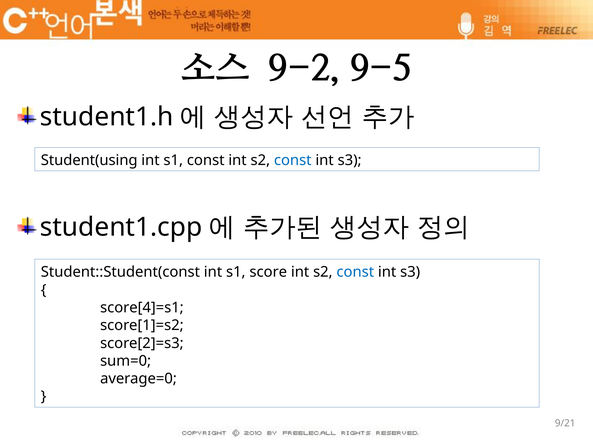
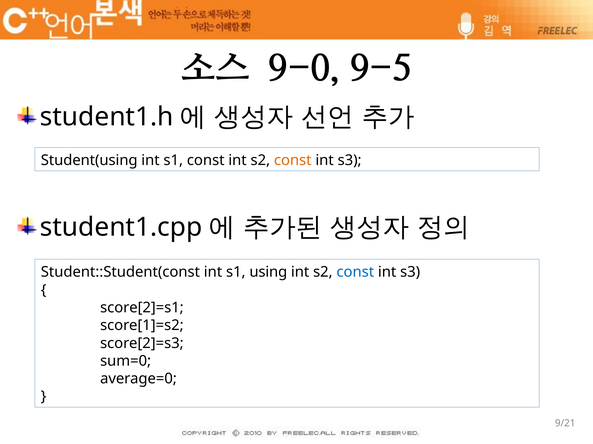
9-2: 9-2 -> 9-0 (304, 69)
const colour: blue -> orange (293, 160)
score: score -> using (268, 273)
score[4]=s1: score[4]=s1 -> score[2]=s1 (142, 308)
